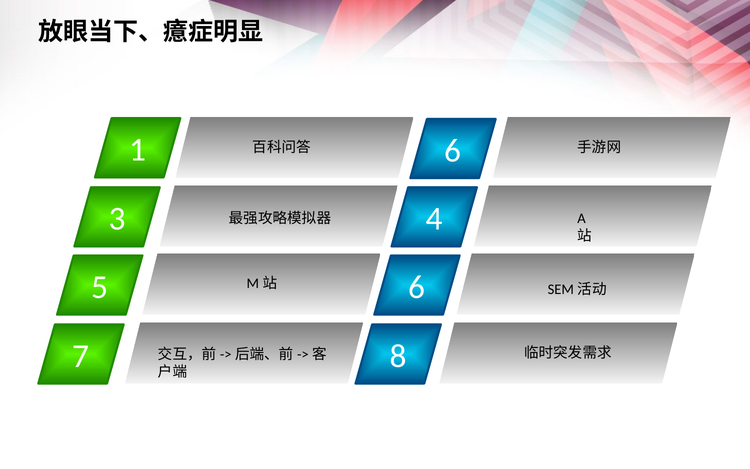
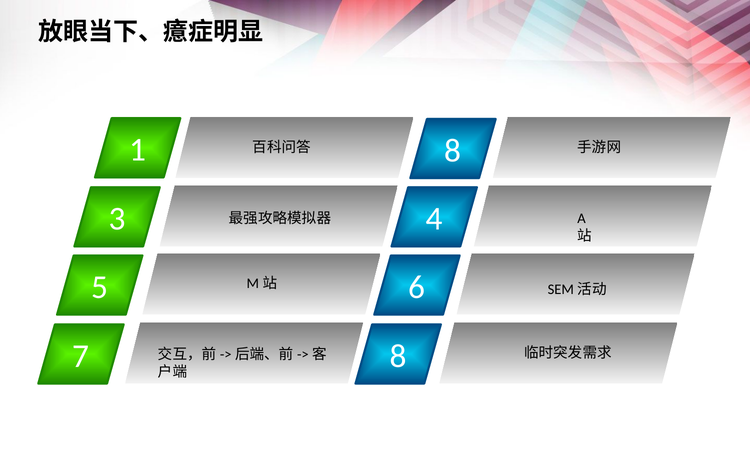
6: 6 -> 8 (453, 151)
